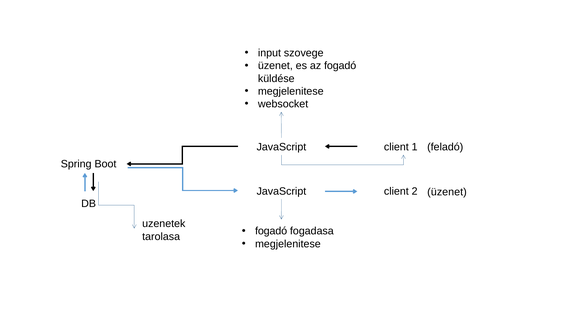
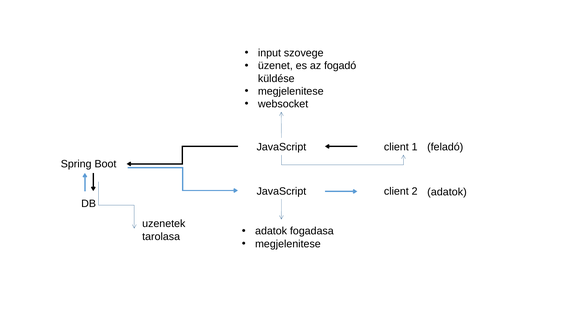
üzenet: üzenet -> adatok (447, 192)
fogadó: fogadó -> adatok (271, 231)
